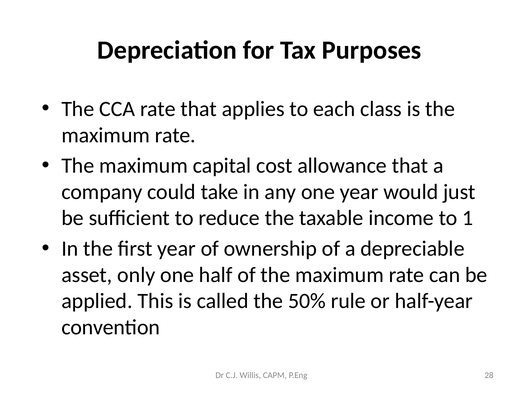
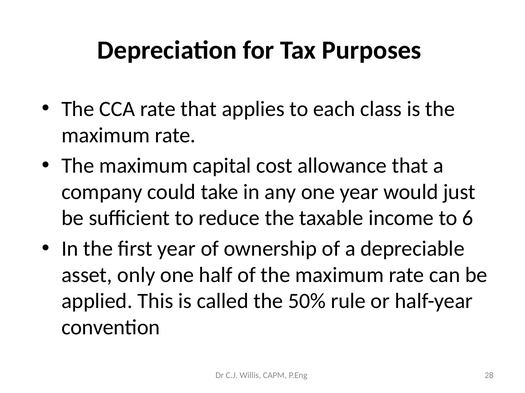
1: 1 -> 6 (468, 219)
